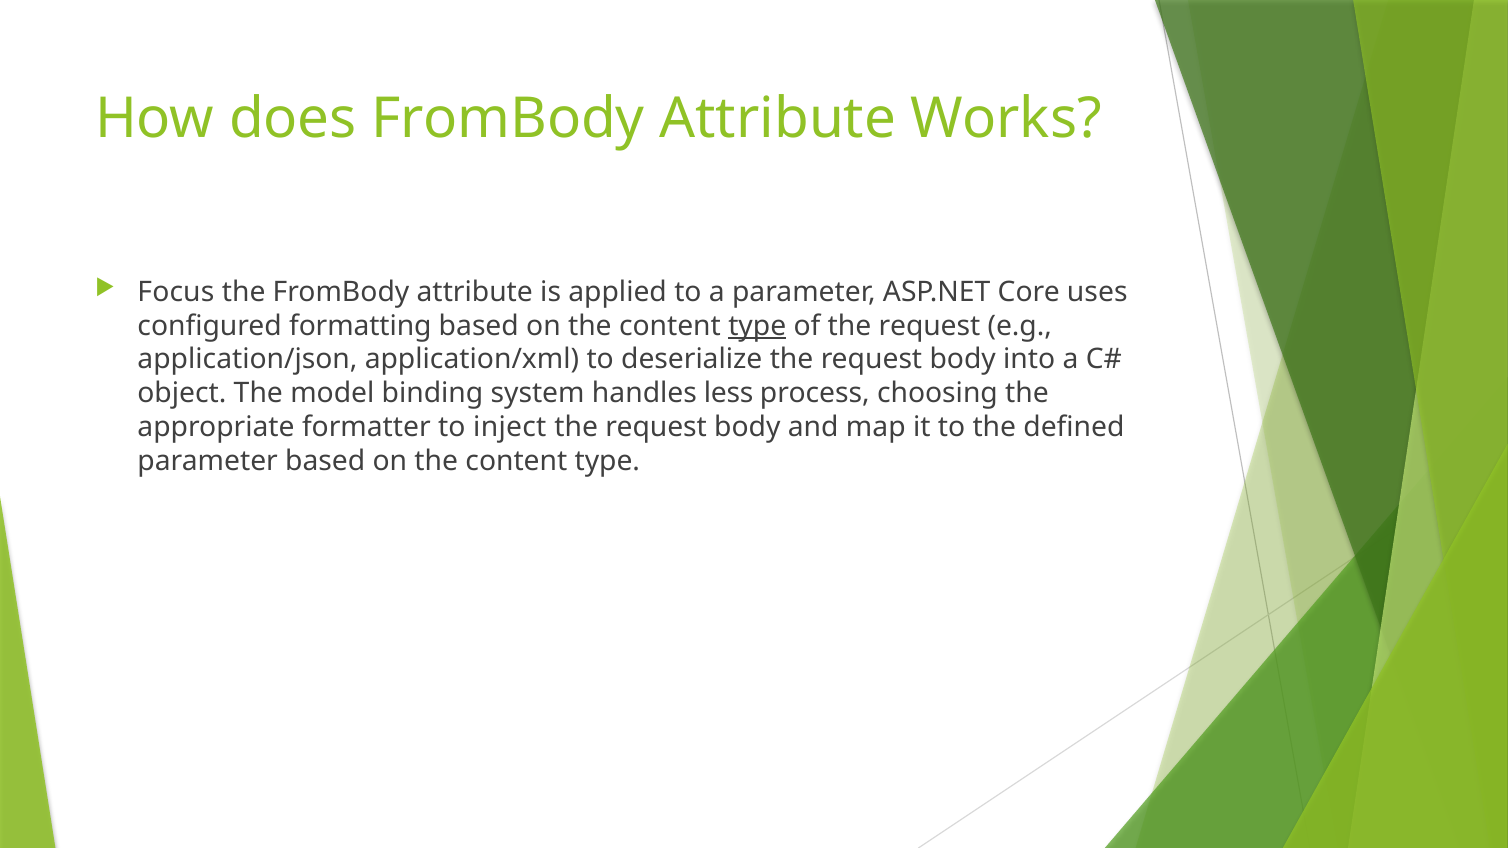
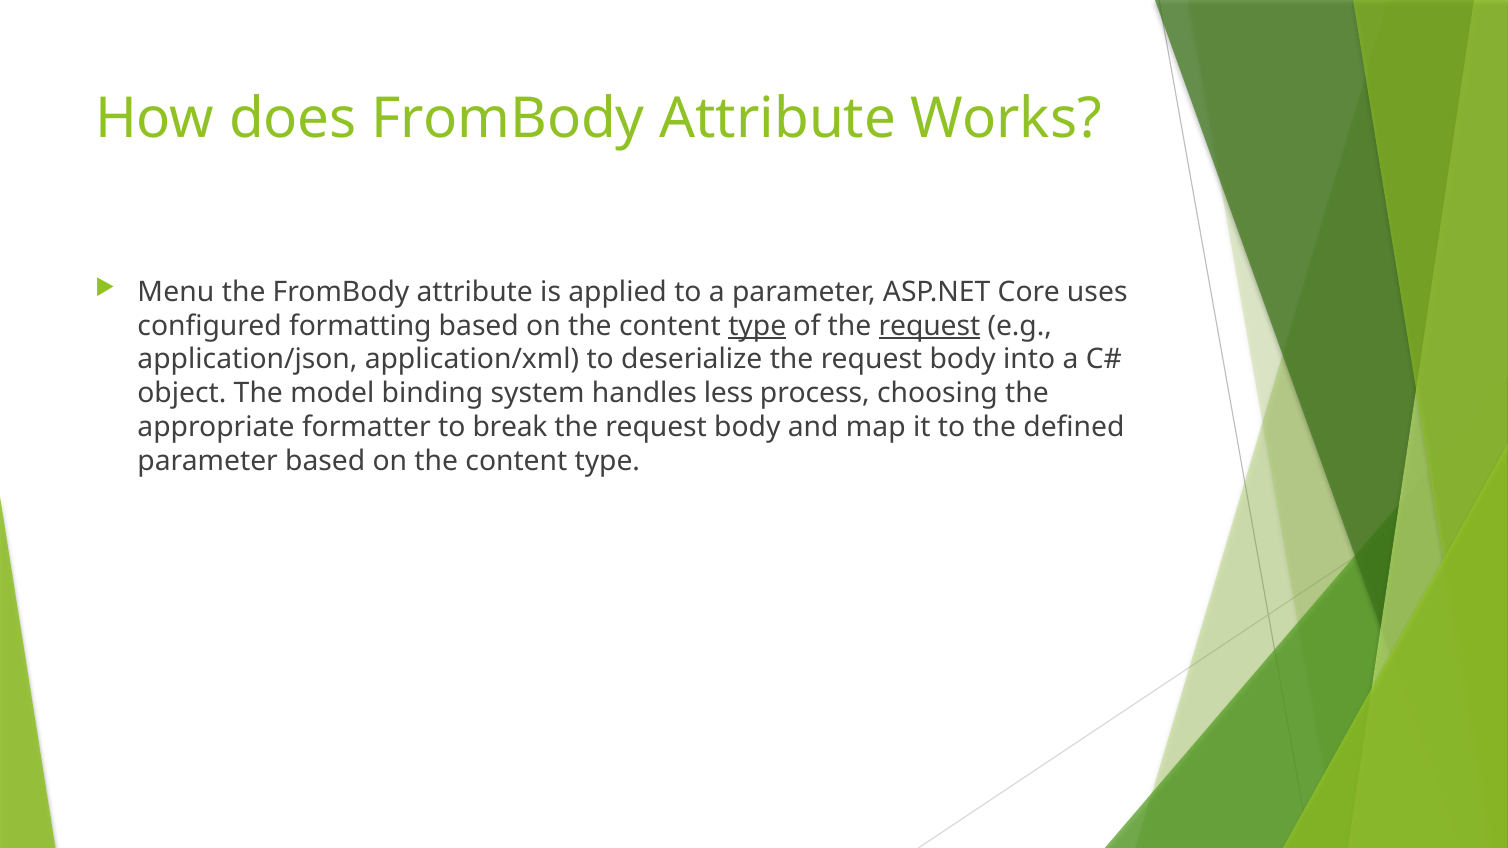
Focus: Focus -> Menu (176, 292)
request underline: none -> present (929, 326)
inject: inject -> break (510, 428)
